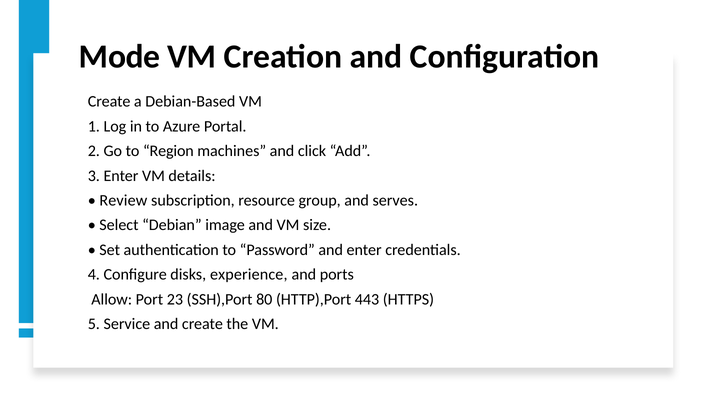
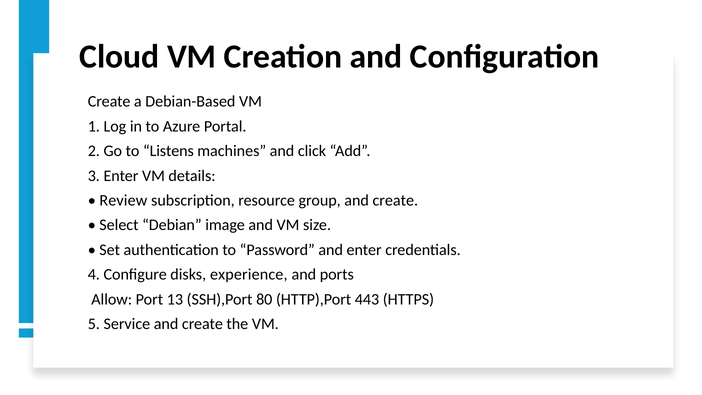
Mode: Mode -> Cloud (120, 57)
Region: Region -> Listens (168, 151)
group and serves: serves -> create (395, 200)
23: 23 -> 13 (175, 299)
